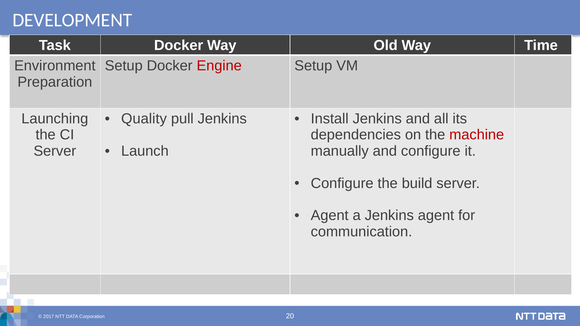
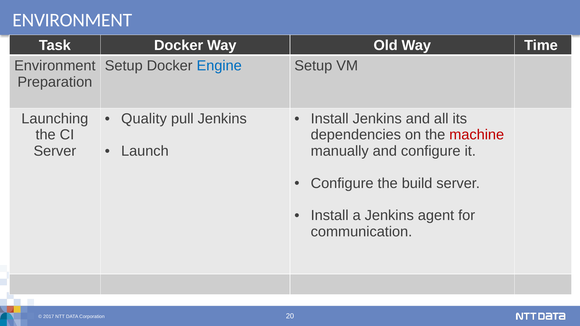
DEVELOPMENT: DEVELOPMENT -> ENVIRONMENT (72, 20)
Engine colour: red -> blue (219, 66)
Agent: Agent -> Install (330, 216)
